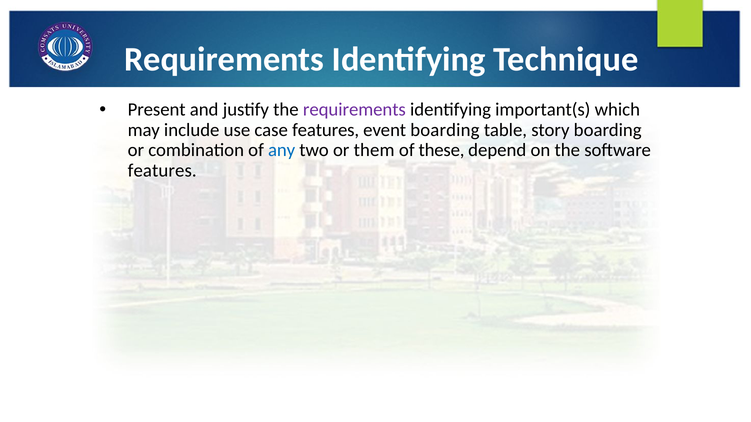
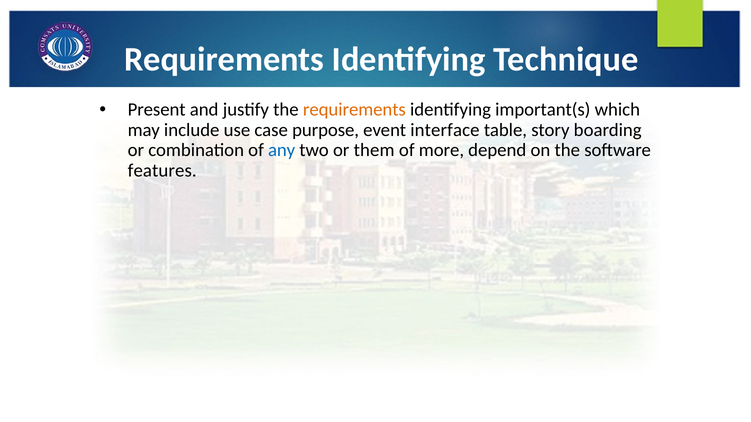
requirements colour: purple -> orange (354, 110)
case features: features -> purpose (326, 130)
event boarding: boarding -> interface (445, 130)
these: these -> more (441, 150)
